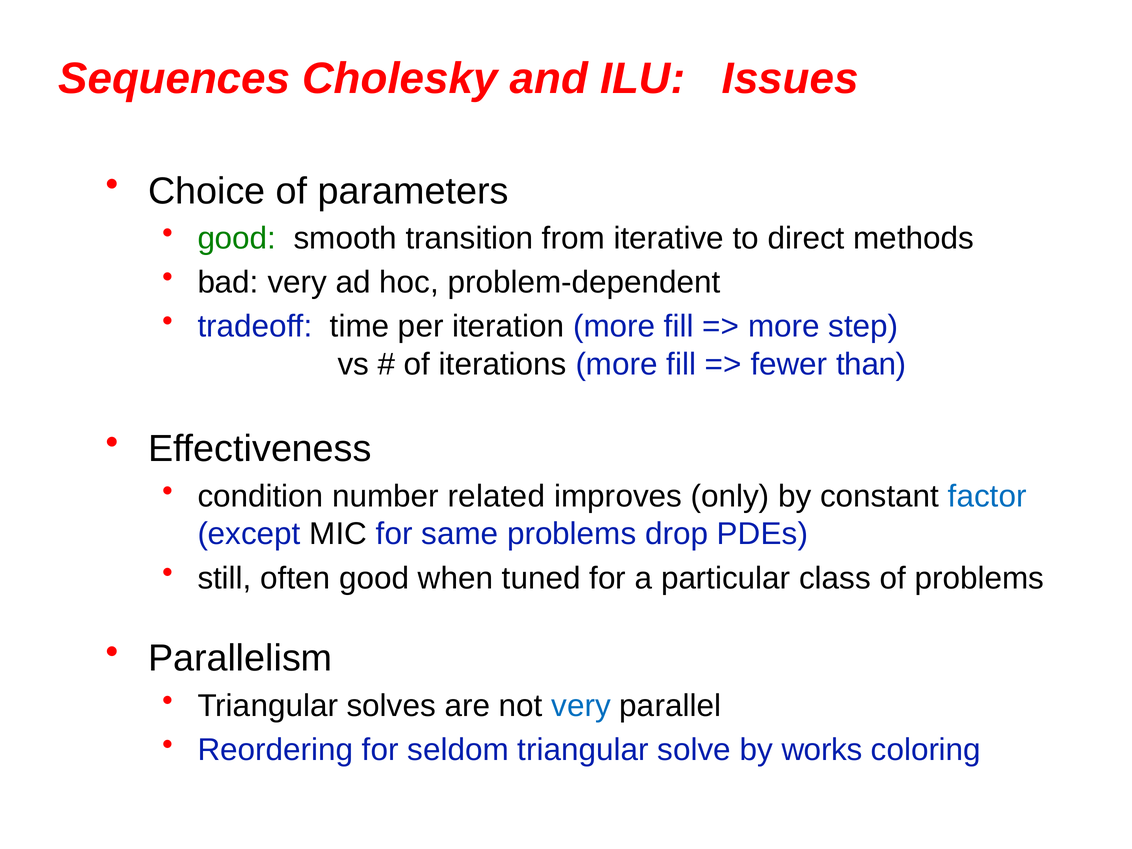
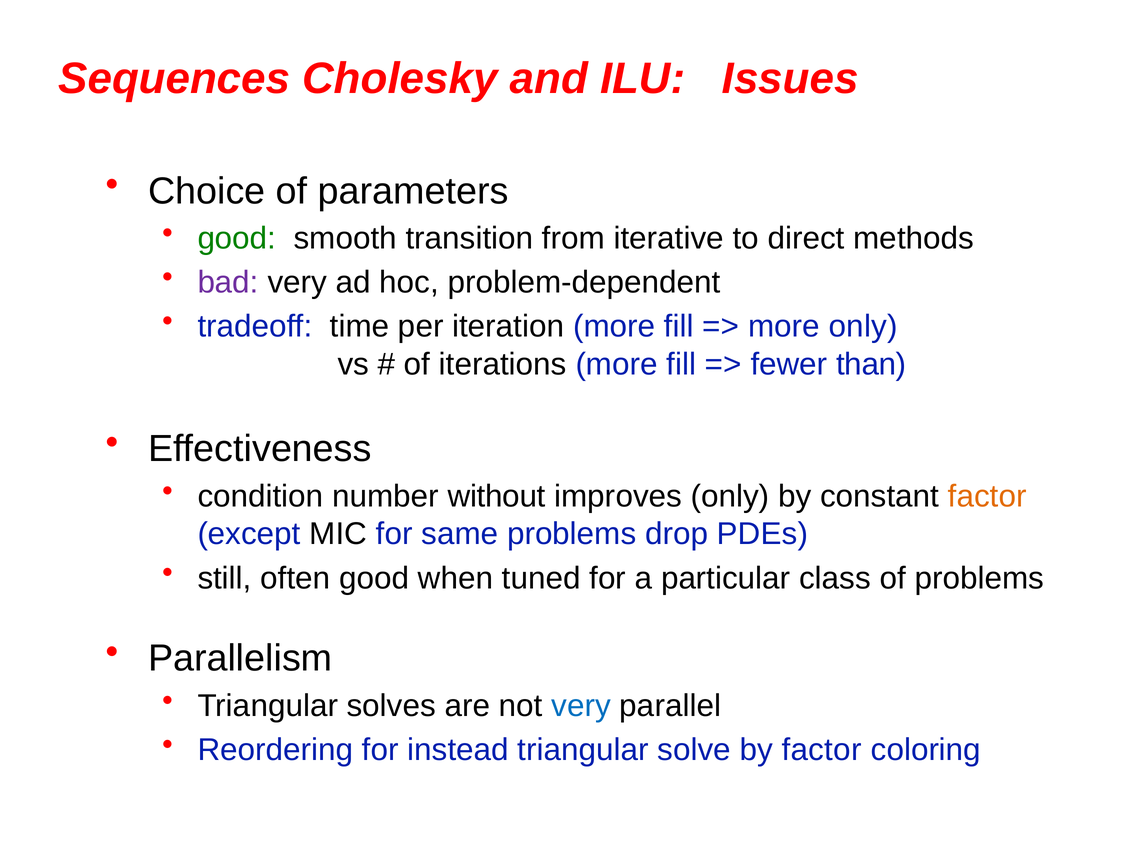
bad colour: black -> purple (228, 283)
more step: step -> only (863, 327)
related: related -> without (497, 496)
factor colour: blue -> orange (987, 496)
seldom: seldom -> instead (458, 750)
by works: works -> factor (822, 750)
